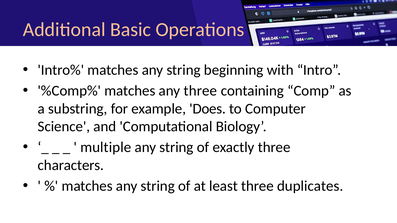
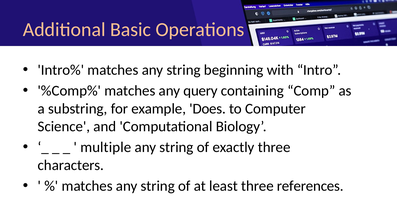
any three: three -> query (201, 91)
duplicates: duplicates -> references (310, 186)
